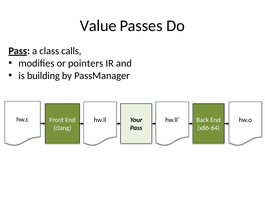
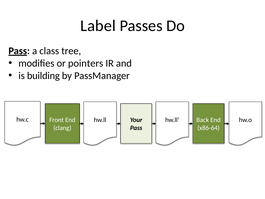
Value: Value -> Label (98, 26)
calls: calls -> tree (71, 51)
